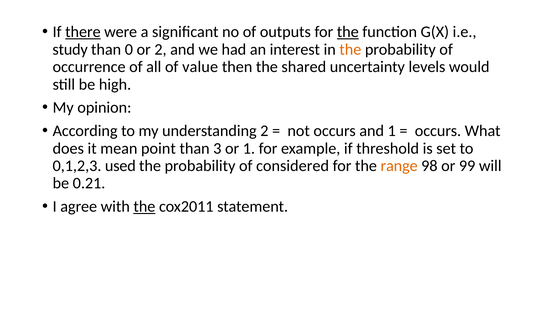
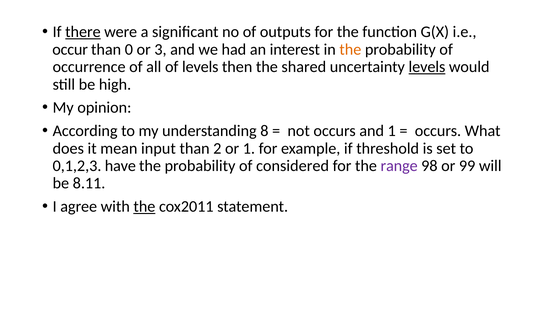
the underline: present -> none (348, 32)
study: study -> occur (70, 49)
or 2: 2 -> 3 (160, 49)
of value: value -> levels (200, 67)
levels underline: none -> present (427, 67)
understanding 2: 2 -> 8 (264, 131)
point: point -> input (158, 148)
3: 3 -> 2 (217, 148)
used: used -> have (120, 166)
range colour: orange -> purple (399, 166)
0.21: 0.21 -> 8.11 (89, 183)
